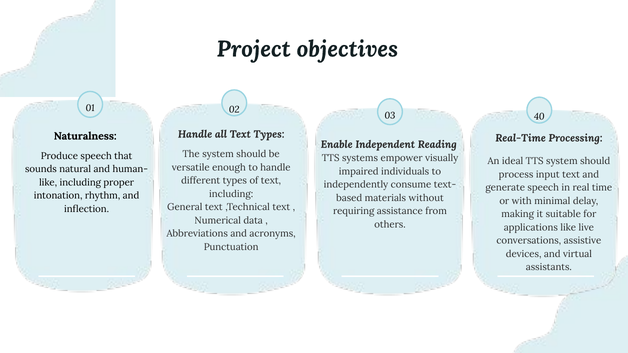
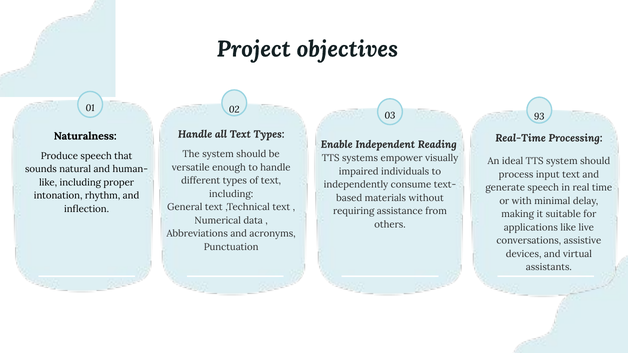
40: 40 -> 93 (539, 117)
